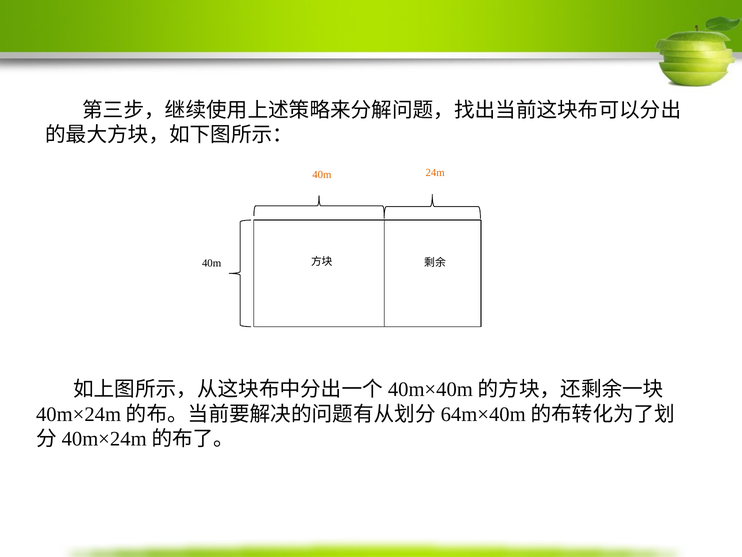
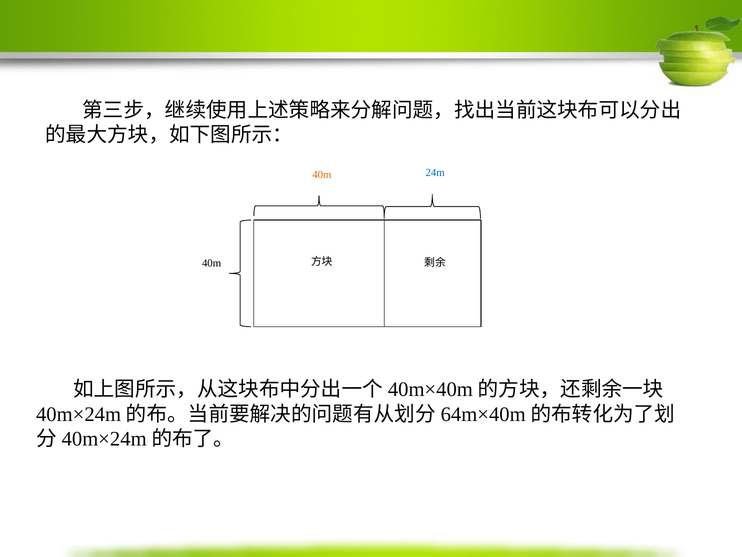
24m colour: orange -> blue (435, 172)
